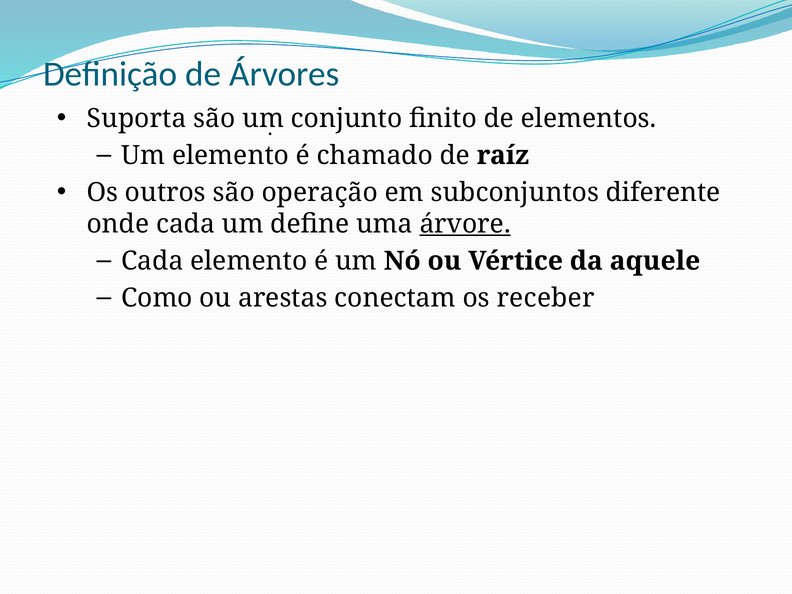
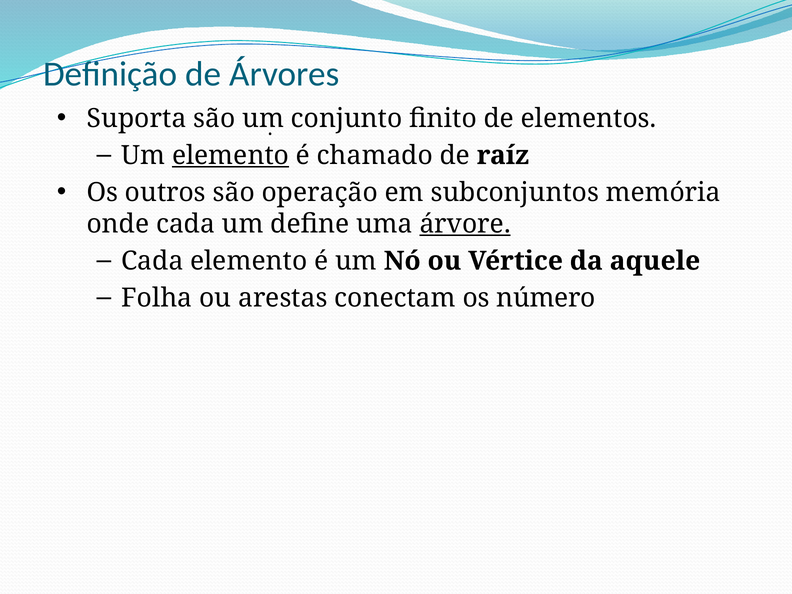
elemento underline: none -> present (231, 155)
diferente: diferente -> memória (663, 192)
Como: Como -> Folha (157, 298)
receber: receber -> número (546, 298)
